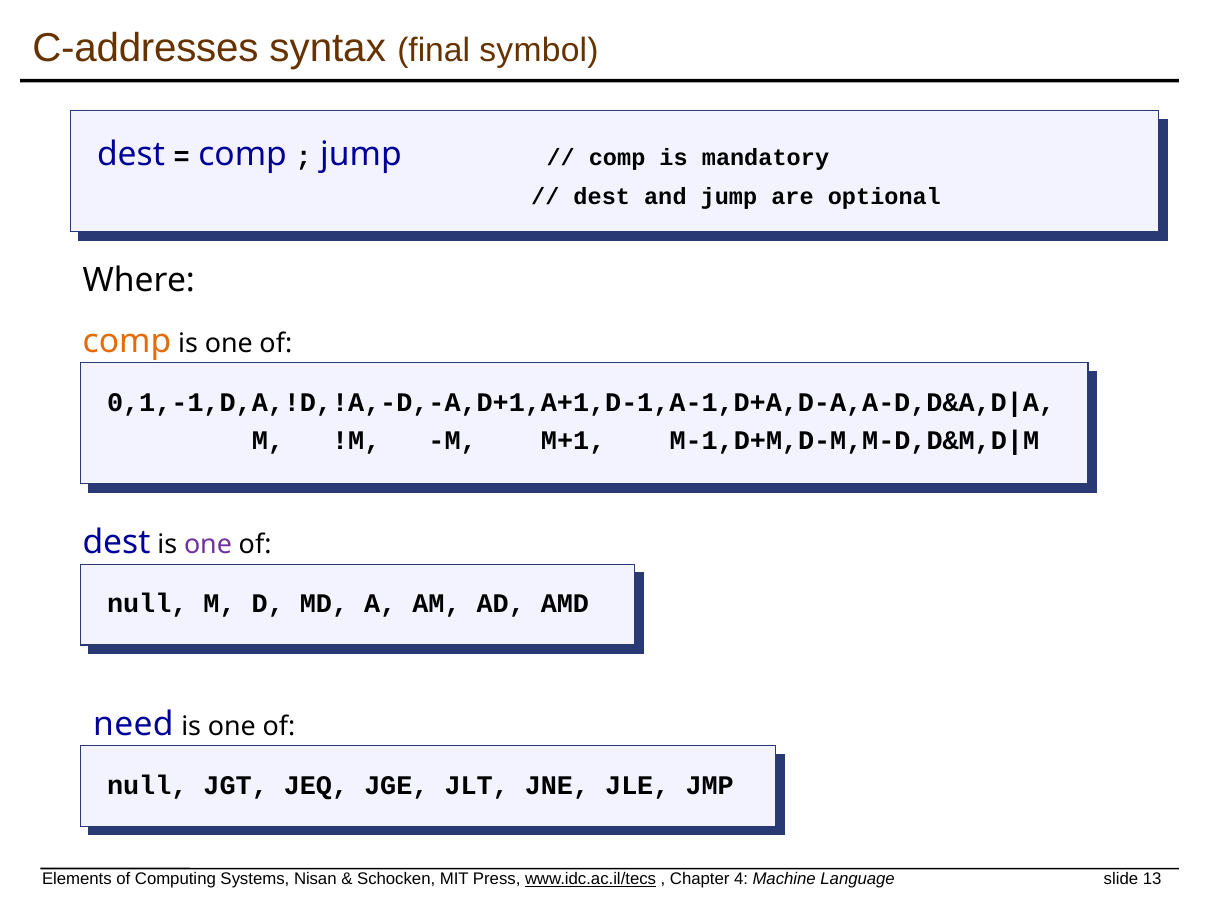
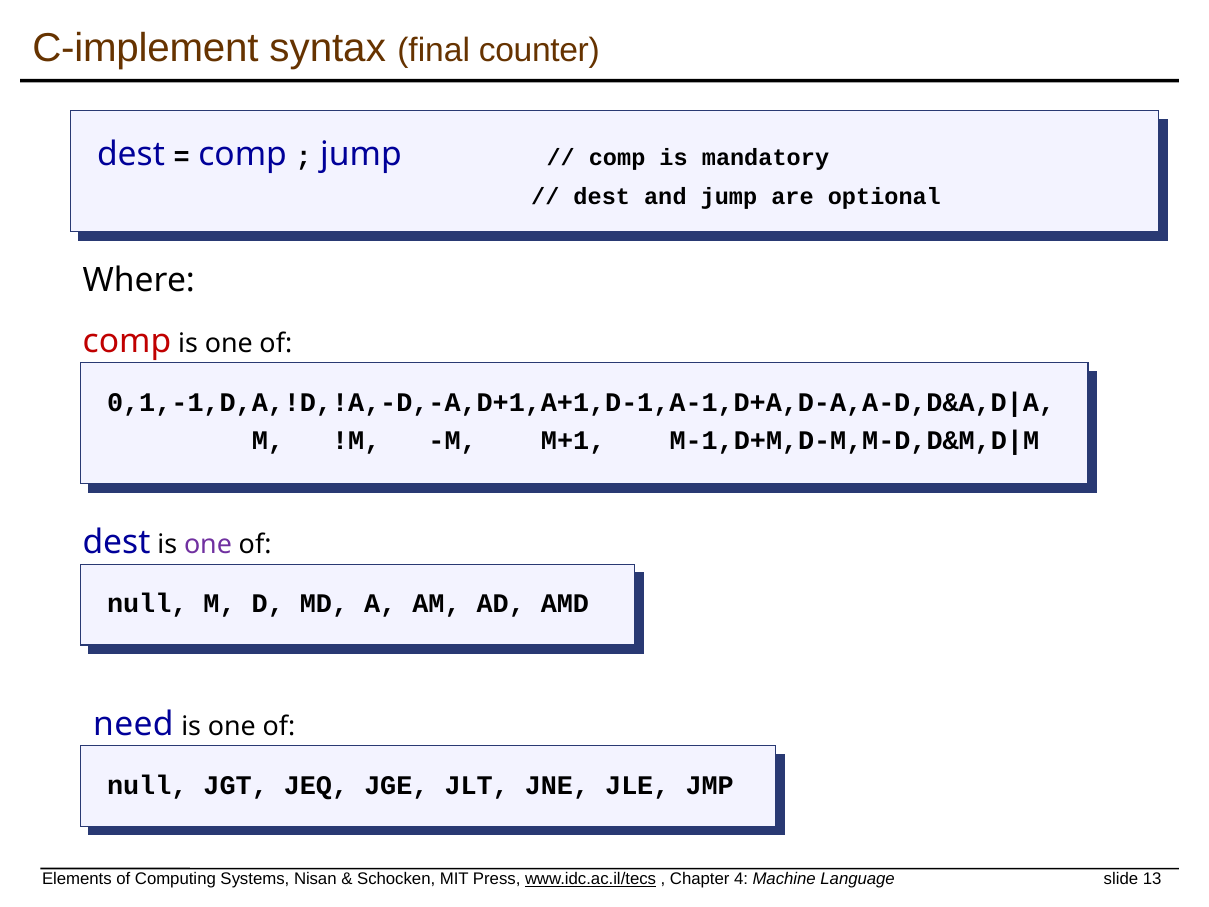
C-addresses: C-addresses -> C-implement (145, 48)
symbol: symbol -> counter (539, 50)
comp colour: orange -> red (127, 341)
